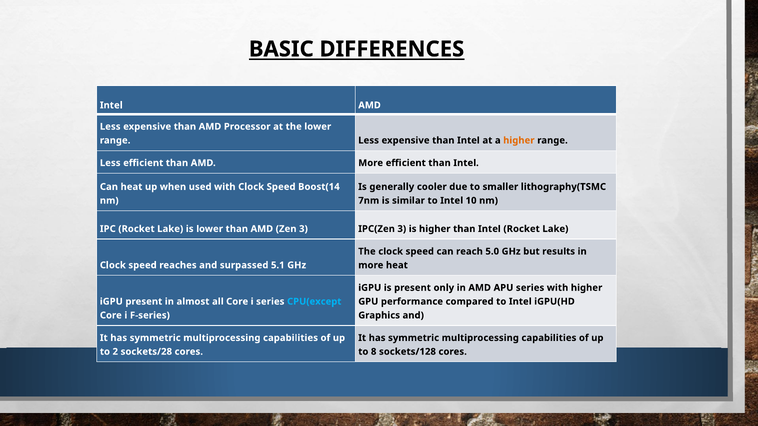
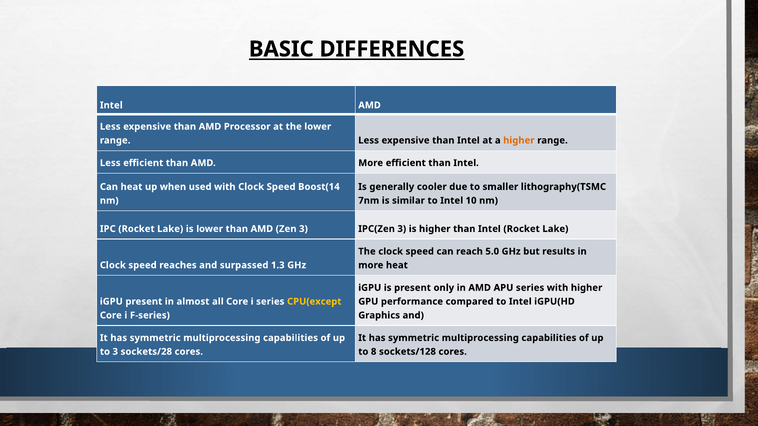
5.1: 5.1 -> 1.3 (278, 265)
CPU(except colour: light blue -> yellow (314, 302)
to 2: 2 -> 3 (115, 352)
